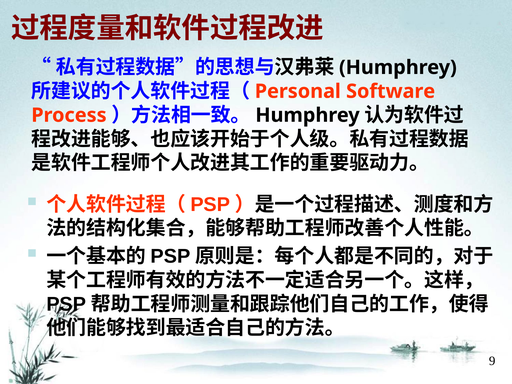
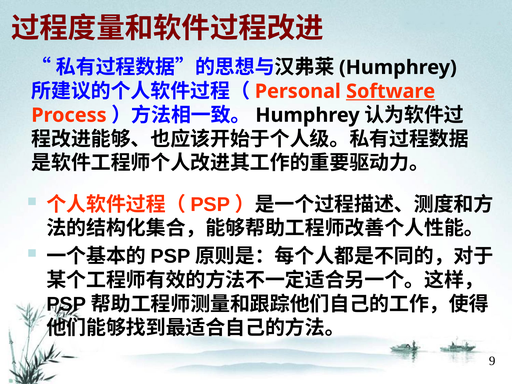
Software underline: none -> present (391, 91)
